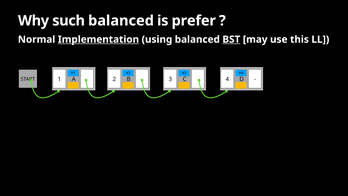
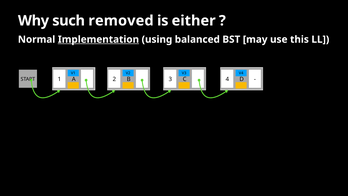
such balanced: balanced -> removed (121, 21)
prefer: prefer -> either (194, 21)
BST underline: present -> none (231, 39)
